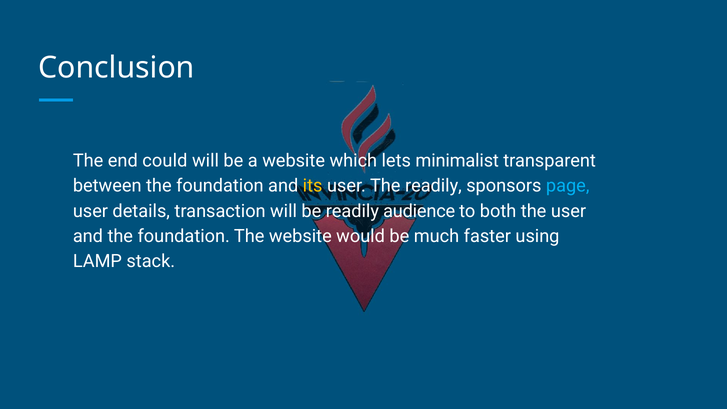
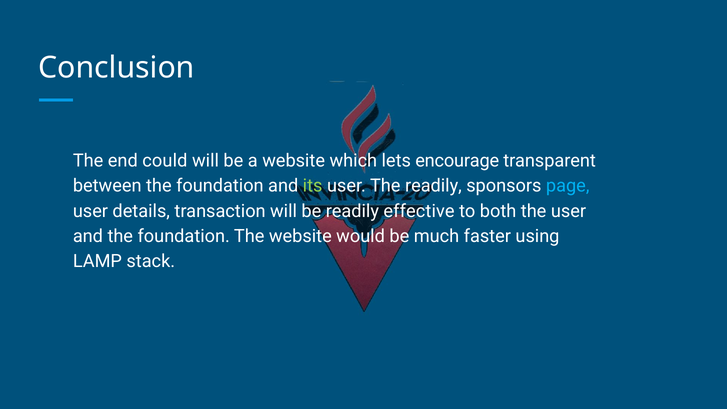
minimalist: minimalist -> encourage (457, 161)
its colour: yellow -> light green (313, 186)
audience: audience -> effective (419, 211)
